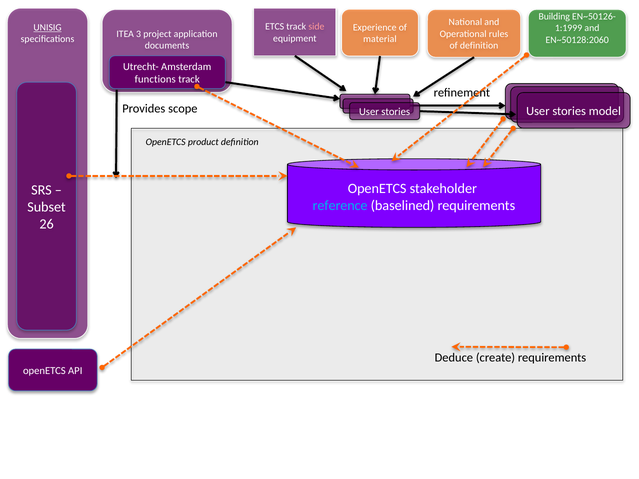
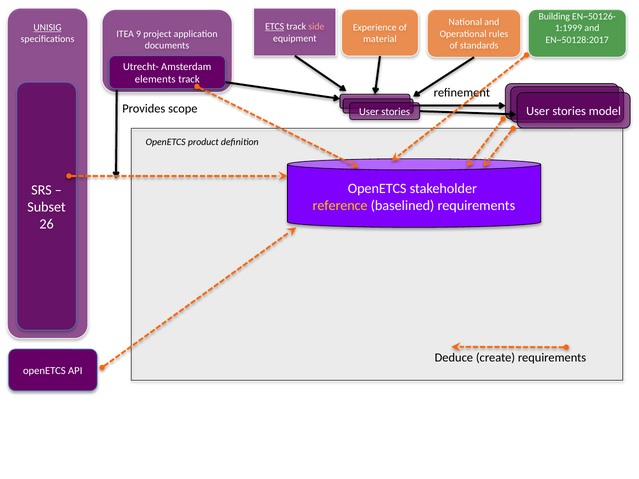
ETCS underline: none -> present (275, 27)
3: 3 -> 9 (139, 34)
EN~50128:2060: EN~50128:2060 -> EN~50128:2017 (577, 40)
of definition: definition -> standards (479, 46)
functions: functions -> elements (155, 79)
reference colour: light blue -> yellow (340, 205)
